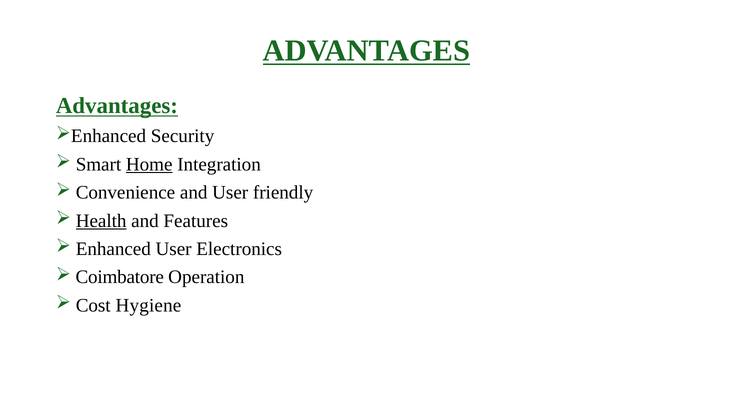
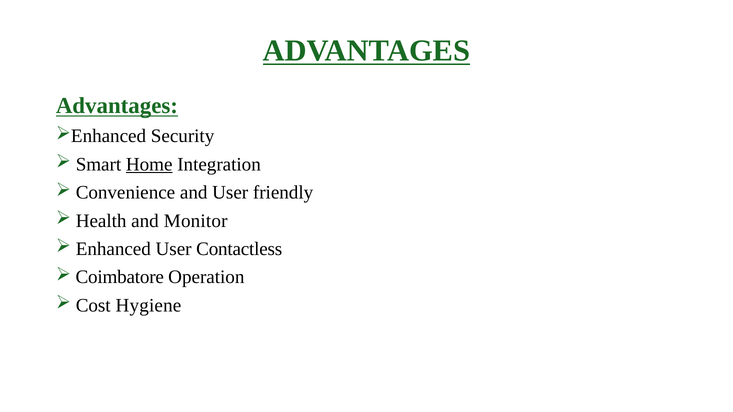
Health underline: present -> none (101, 221)
Features: Features -> Monitor (196, 221)
Electronics: Electronics -> Contactless (239, 249)
